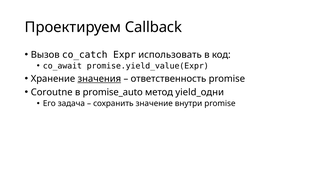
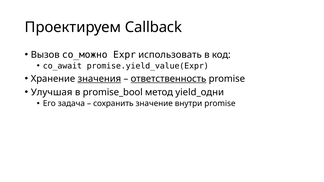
co_catch: co_catch -> co_можно (85, 55)
ответственность underline: none -> present (168, 79)
Coroutne: Coroutne -> Улучшая (52, 92)
promise_auto: promise_auto -> promise_bool (113, 92)
